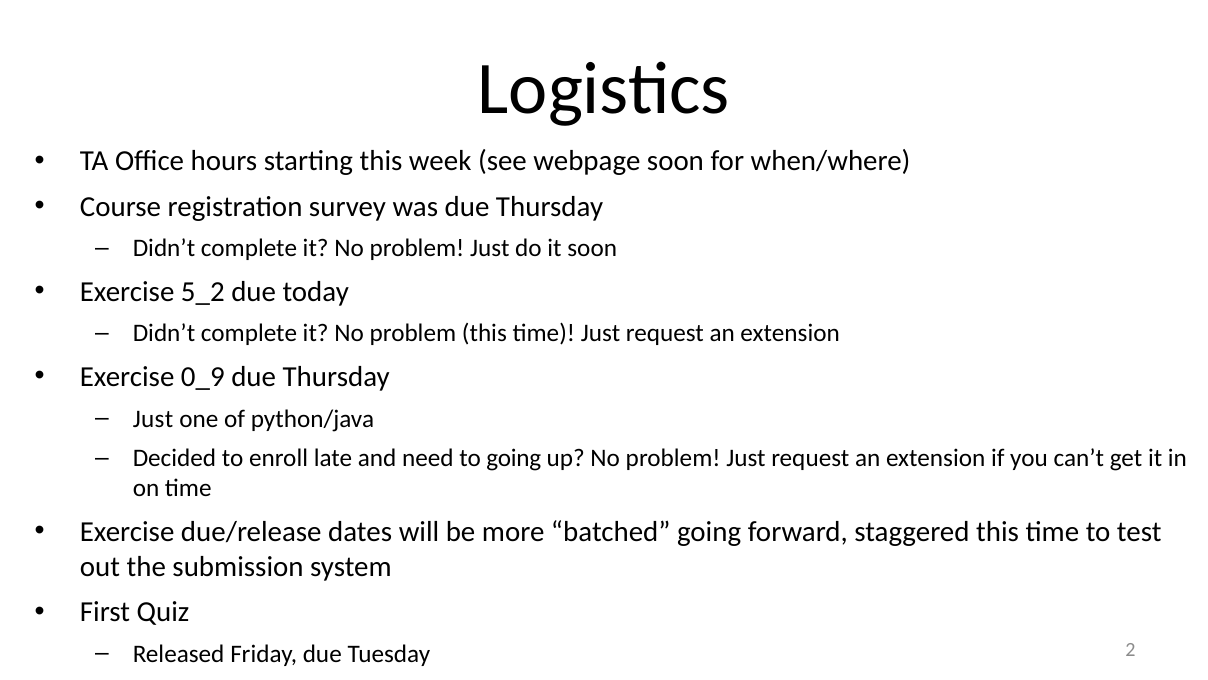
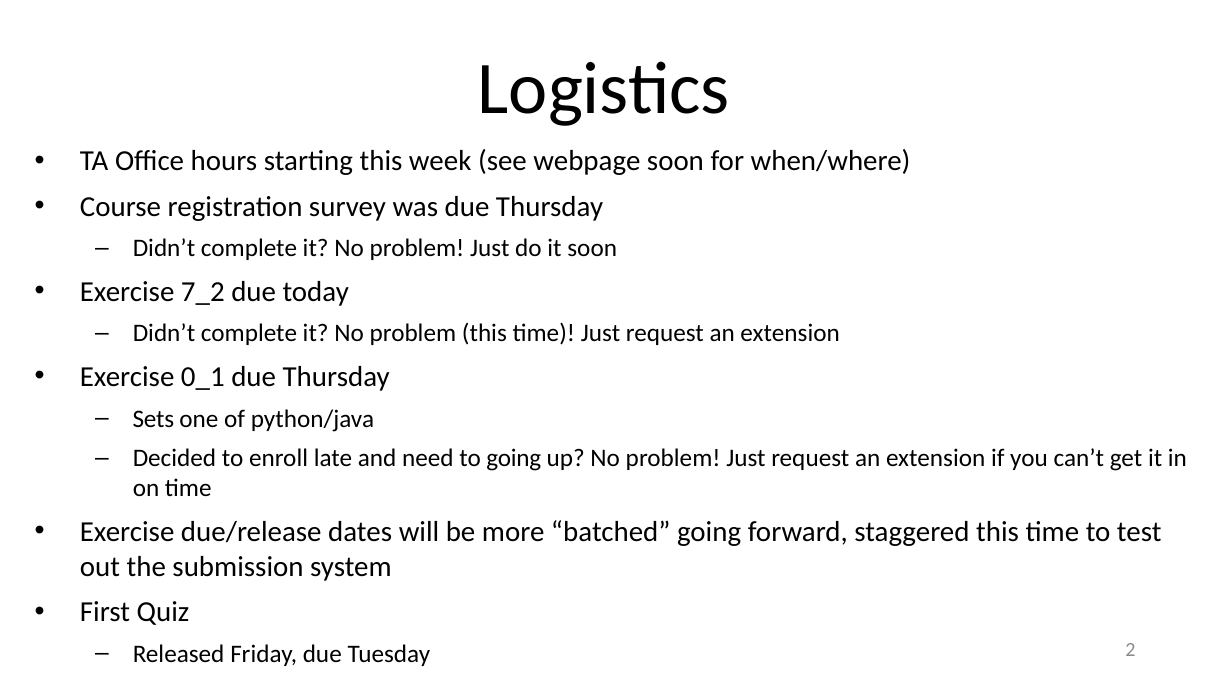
5_2: 5_2 -> 7_2 (203, 292)
0_9: 0_9 -> 0_1 (203, 377)
Just: Just -> Sets (153, 419)
